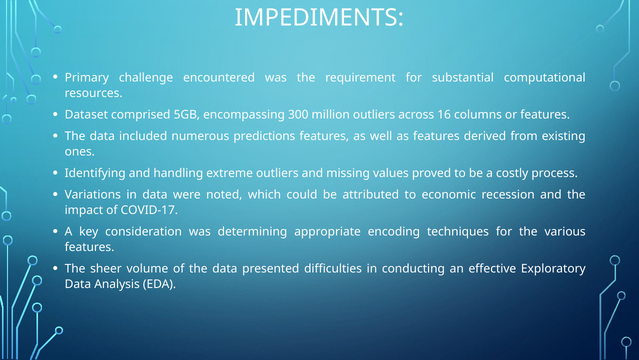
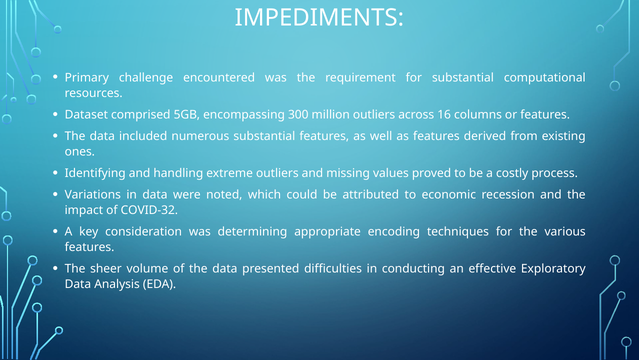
numerous predictions: predictions -> substantial (264, 136)
COVID-17: COVID-17 -> COVID-32 (149, 210)
